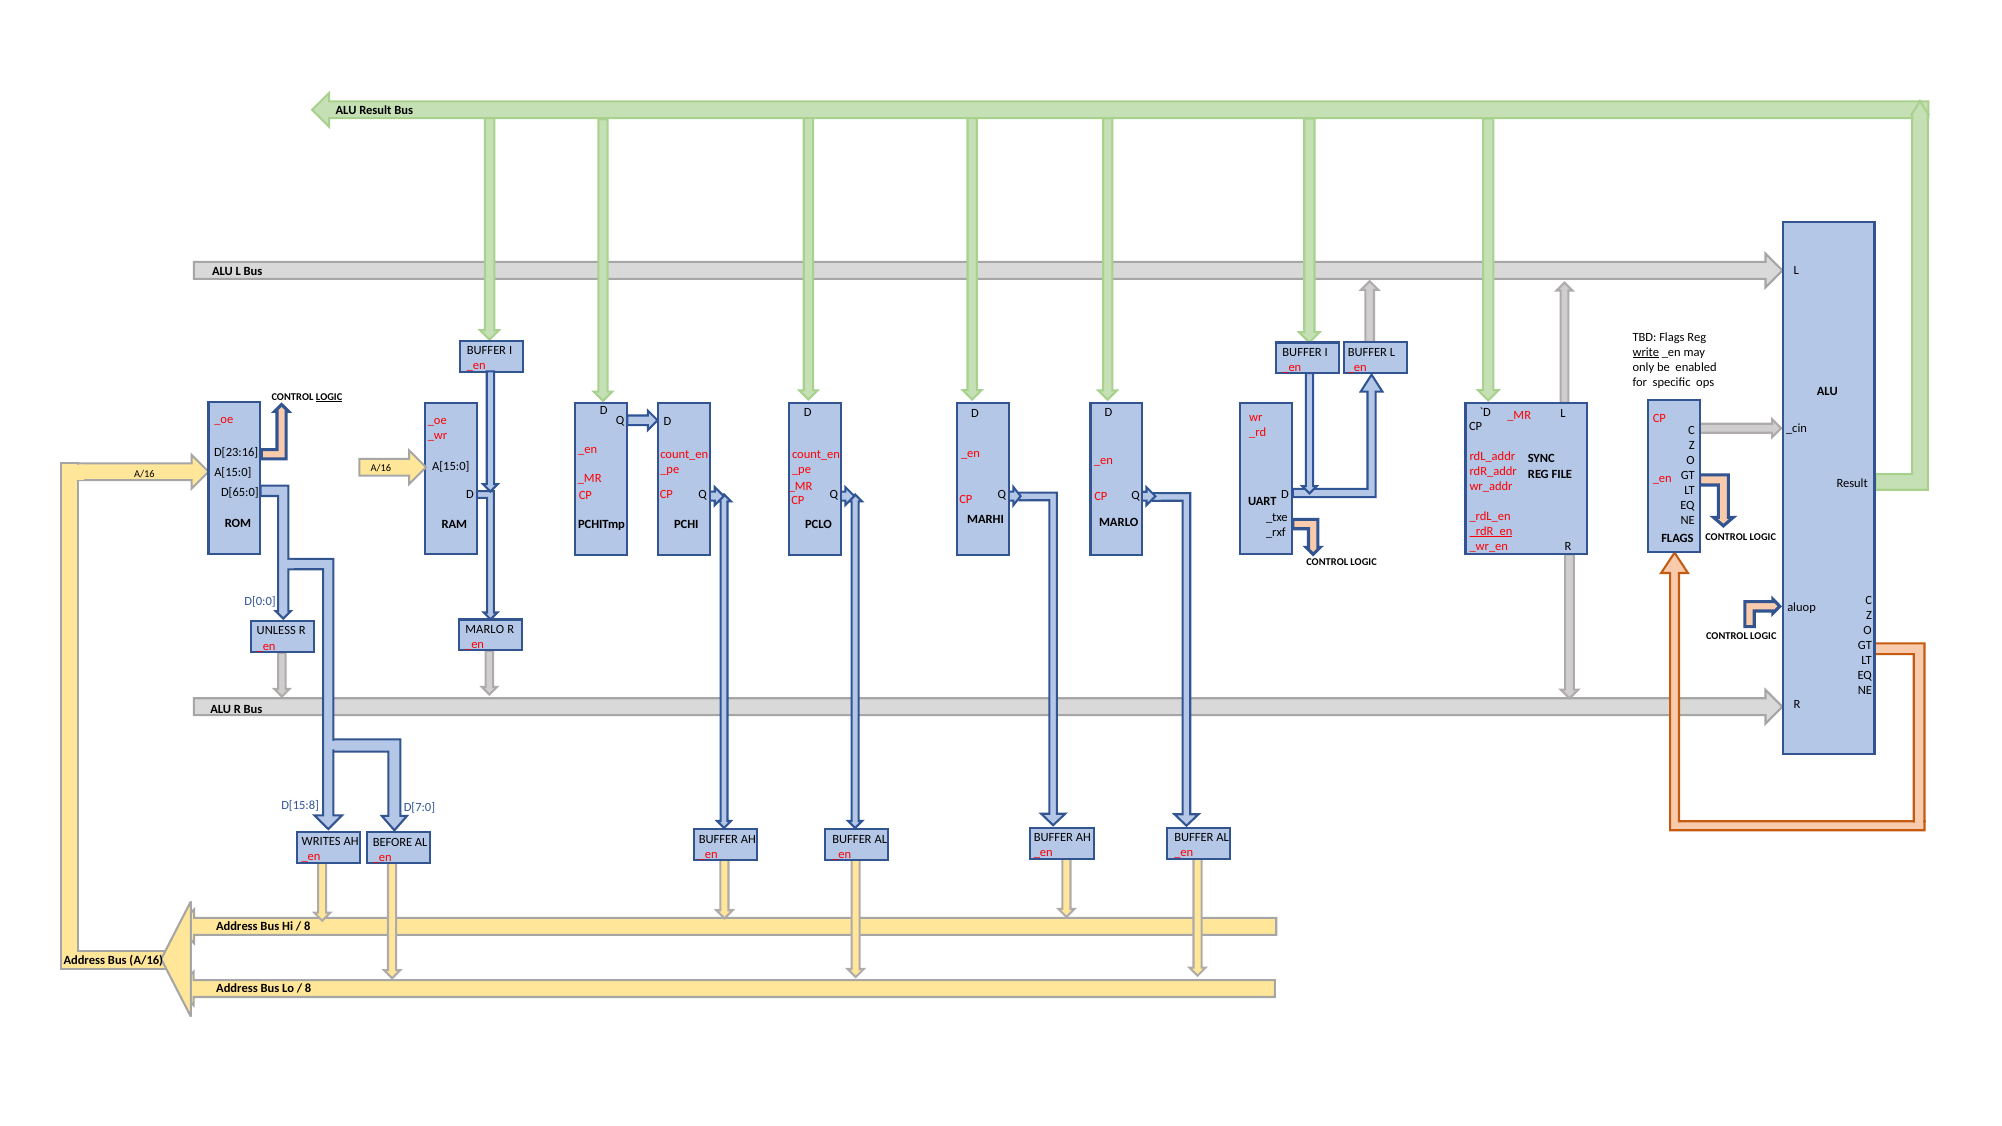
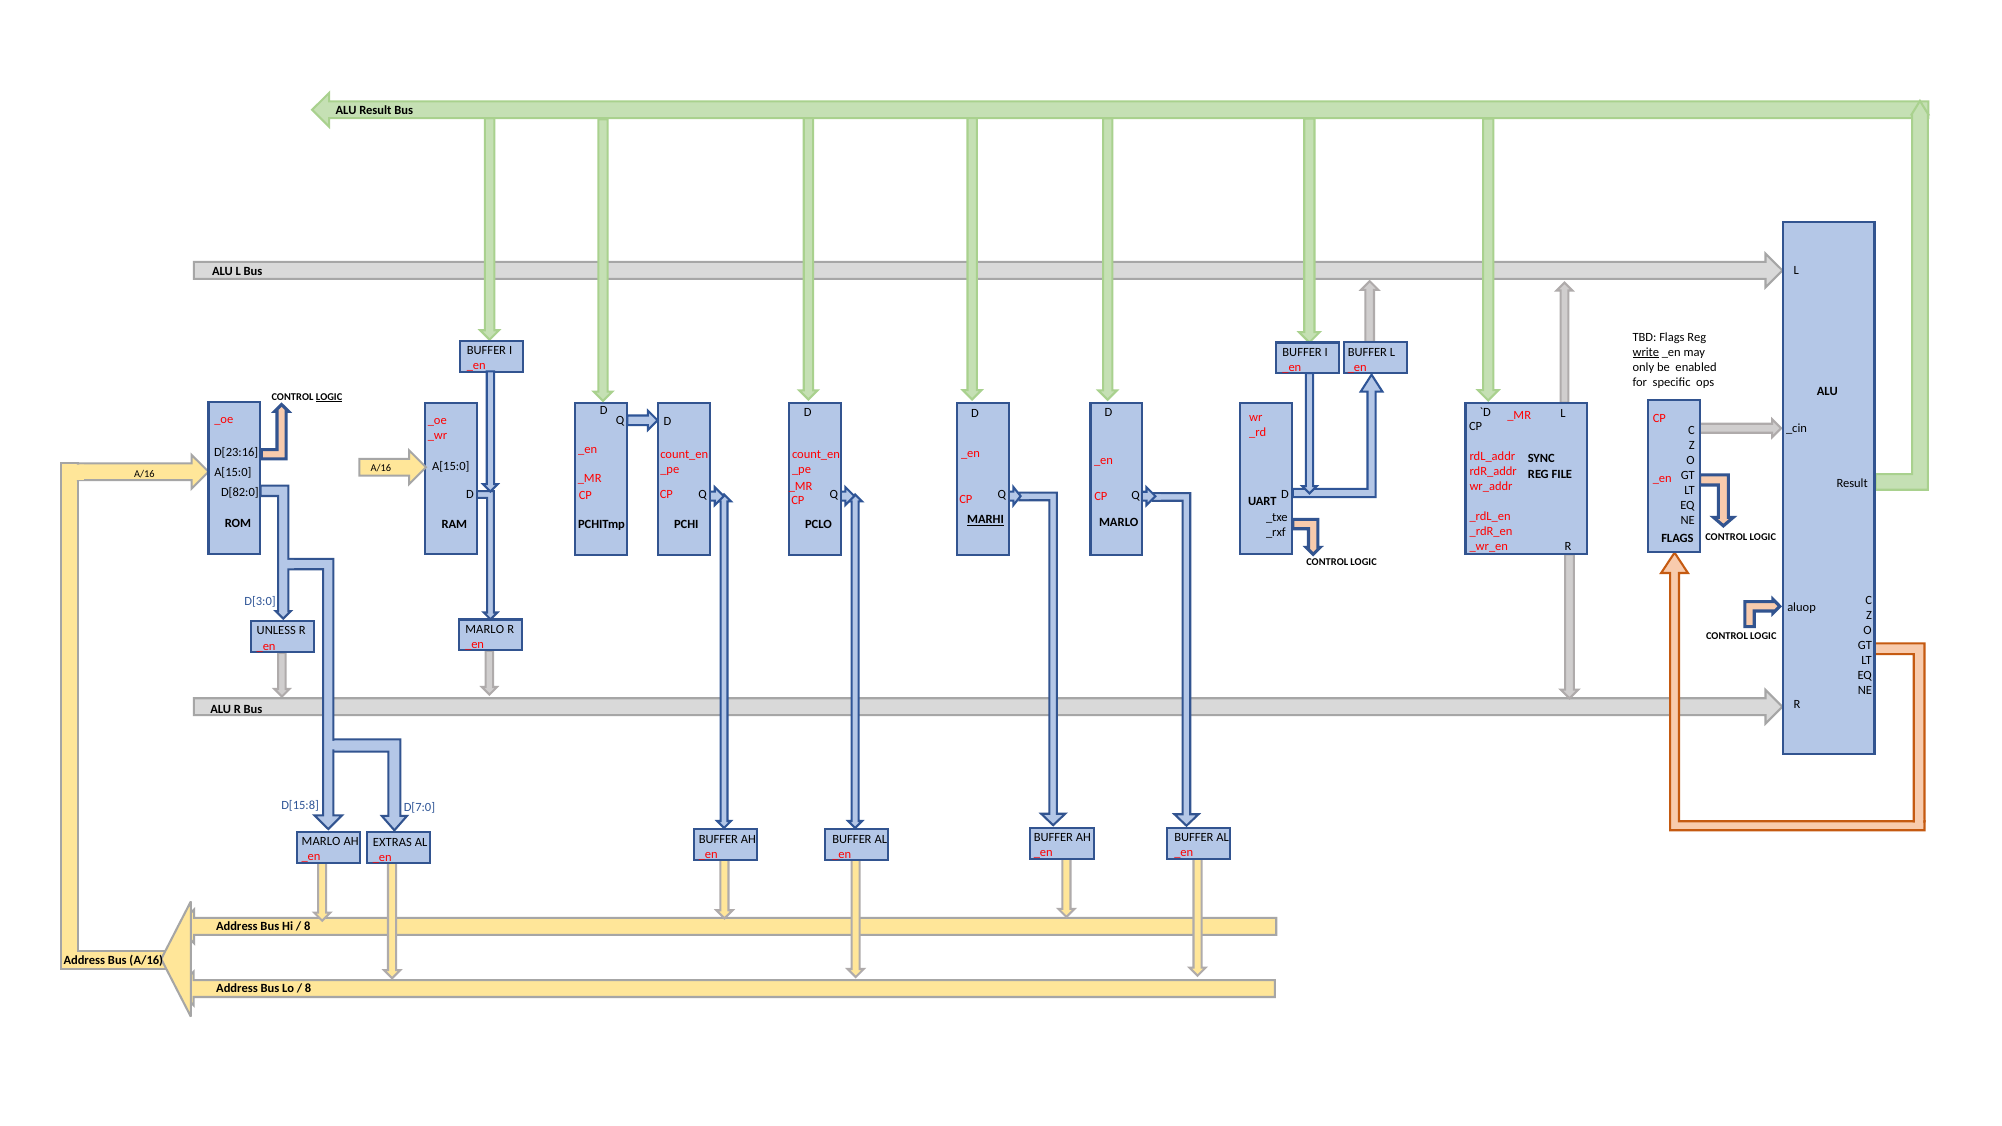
D[65:0: D[65:0 -> D[82:0 (240, 492)
MARHI underline: none -> present (986, 520)
_rdR_en underline: present -> none (1491, 531)
D[0:0: D[0:0 -> D[3:0 (260, 602)
WRITES: WRITES -> MARLO (321, 841)
BEFORE: BEFORE -> EXTRAS (392, 842)
